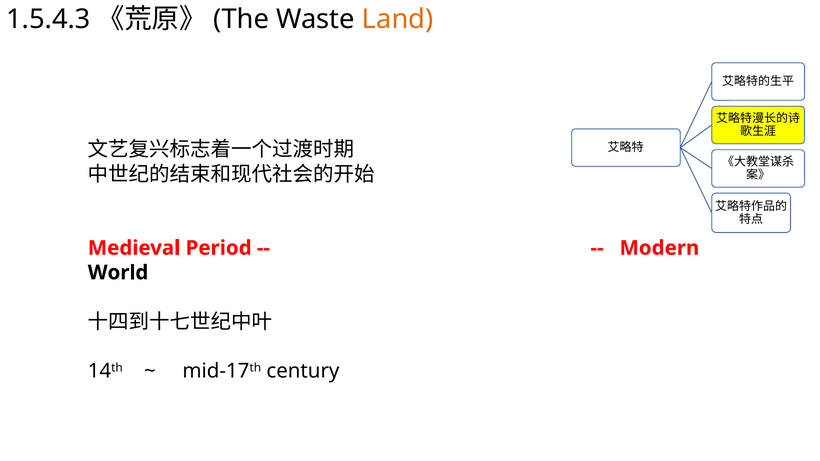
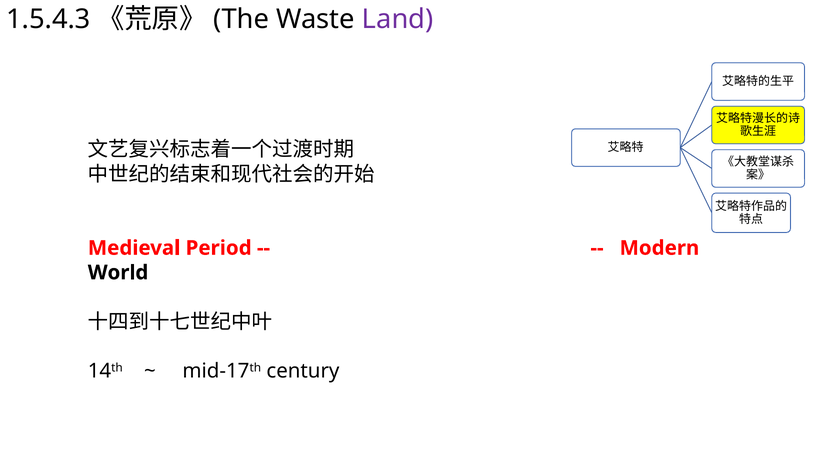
Land colour: orange -> purple (398, 19)
